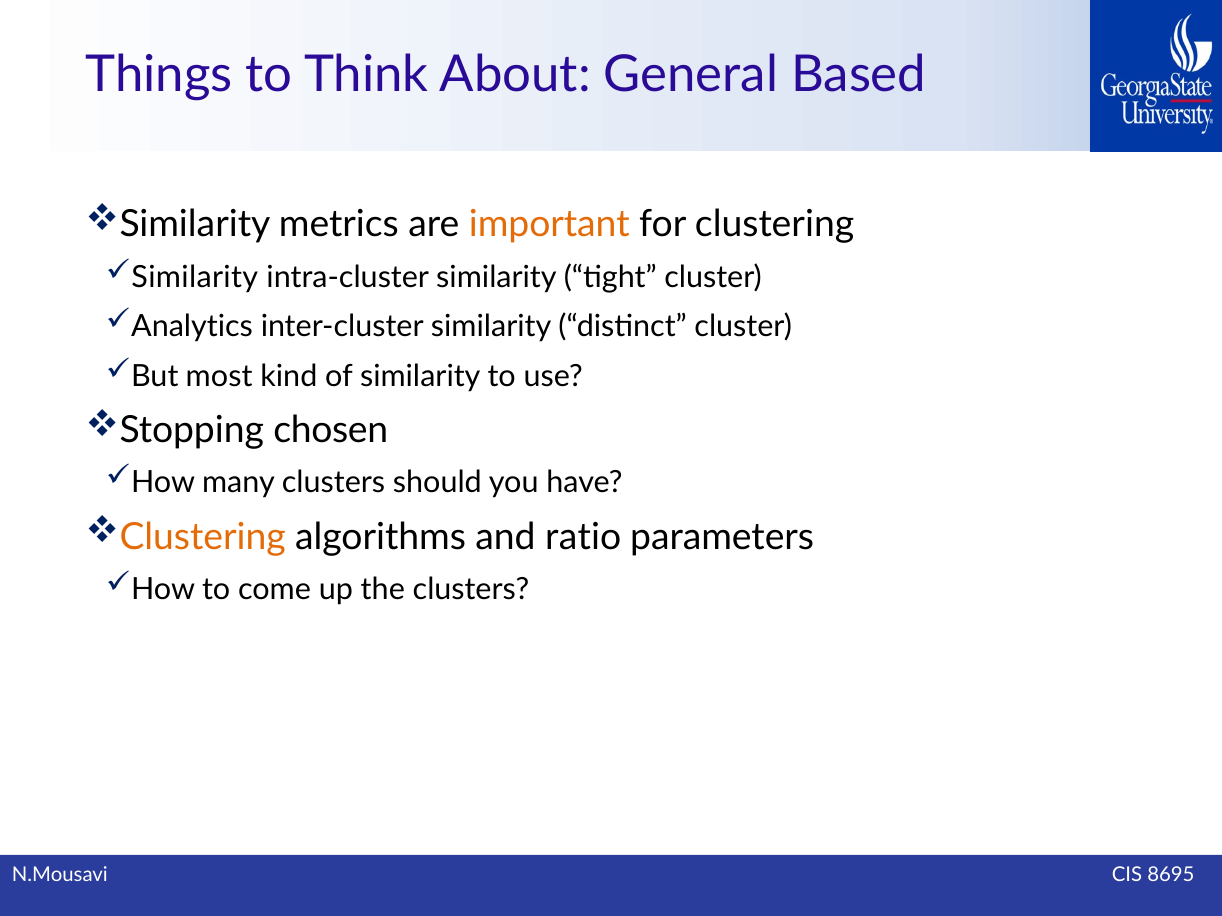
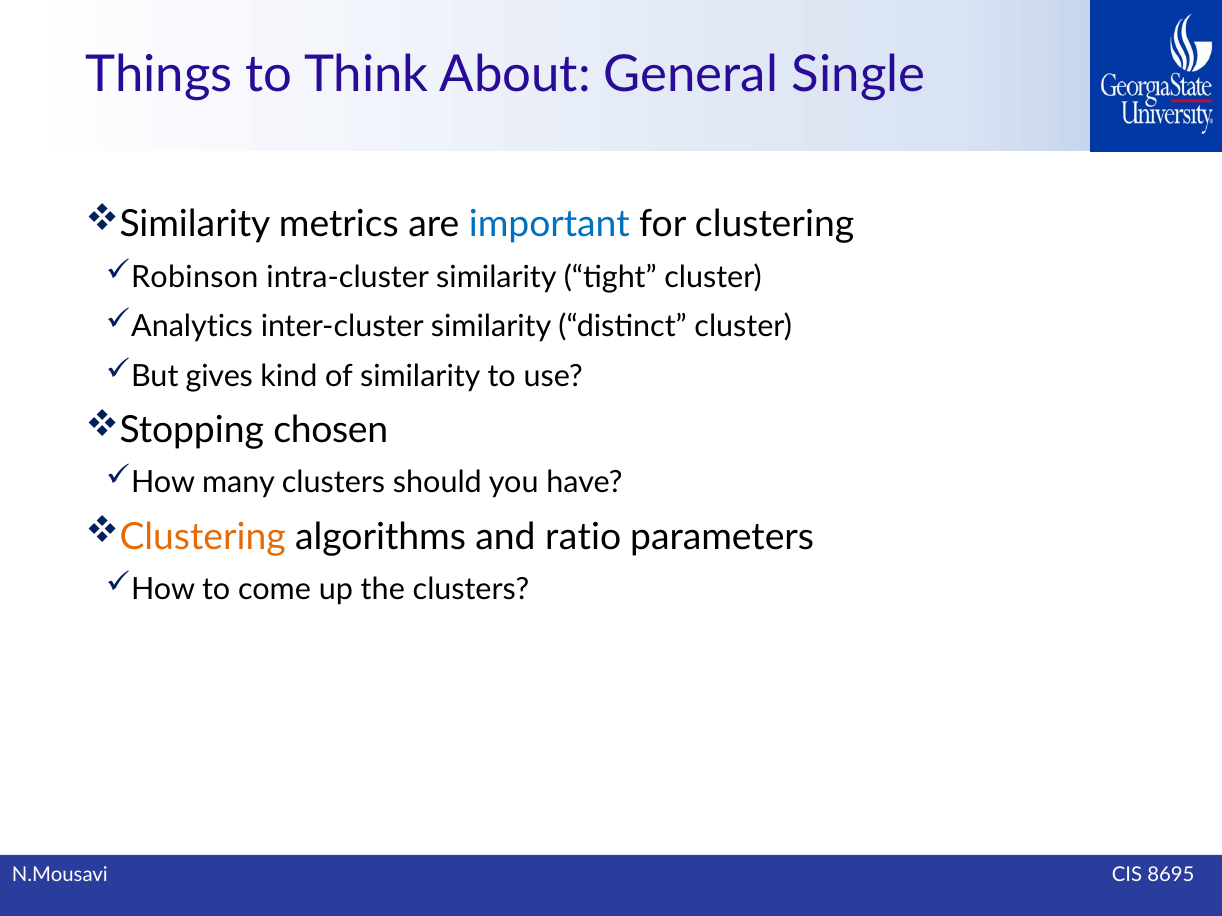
Based: Based -> Single (859, 75)
important colour: orange -> blue (549, 225)
Similarity: Similarity -> Robinson (195, 278)
most: most -> gives (219, 376)
